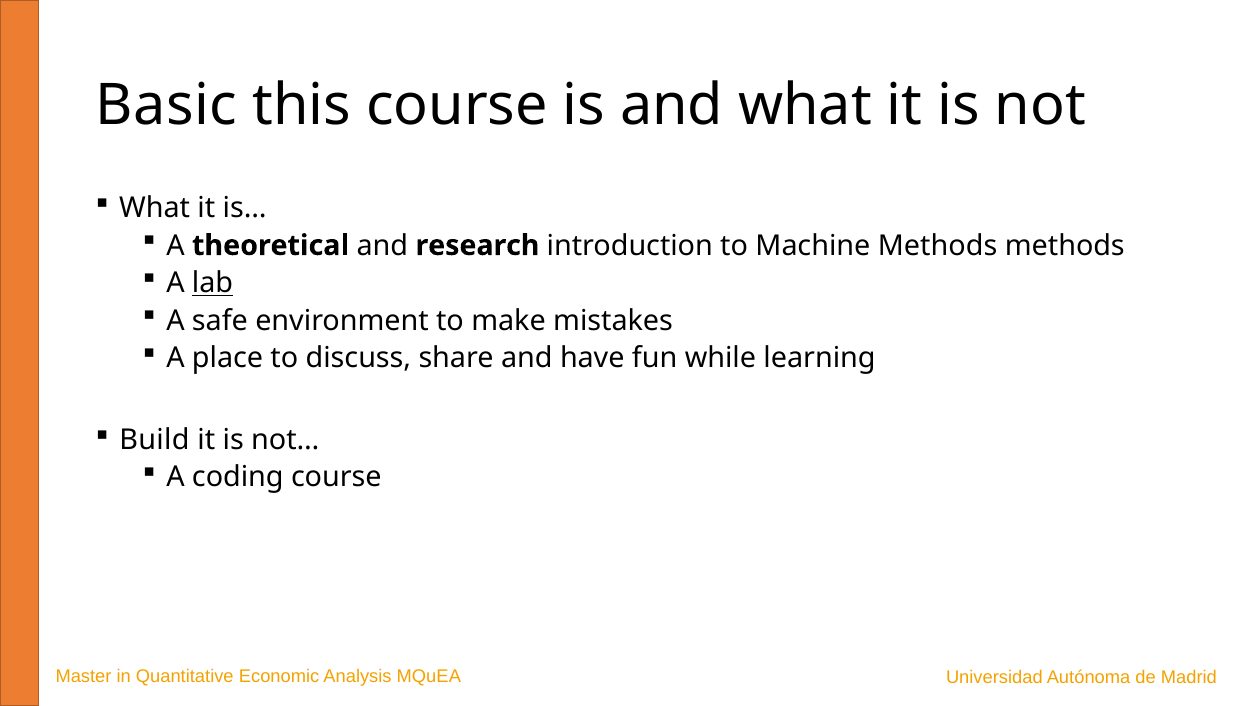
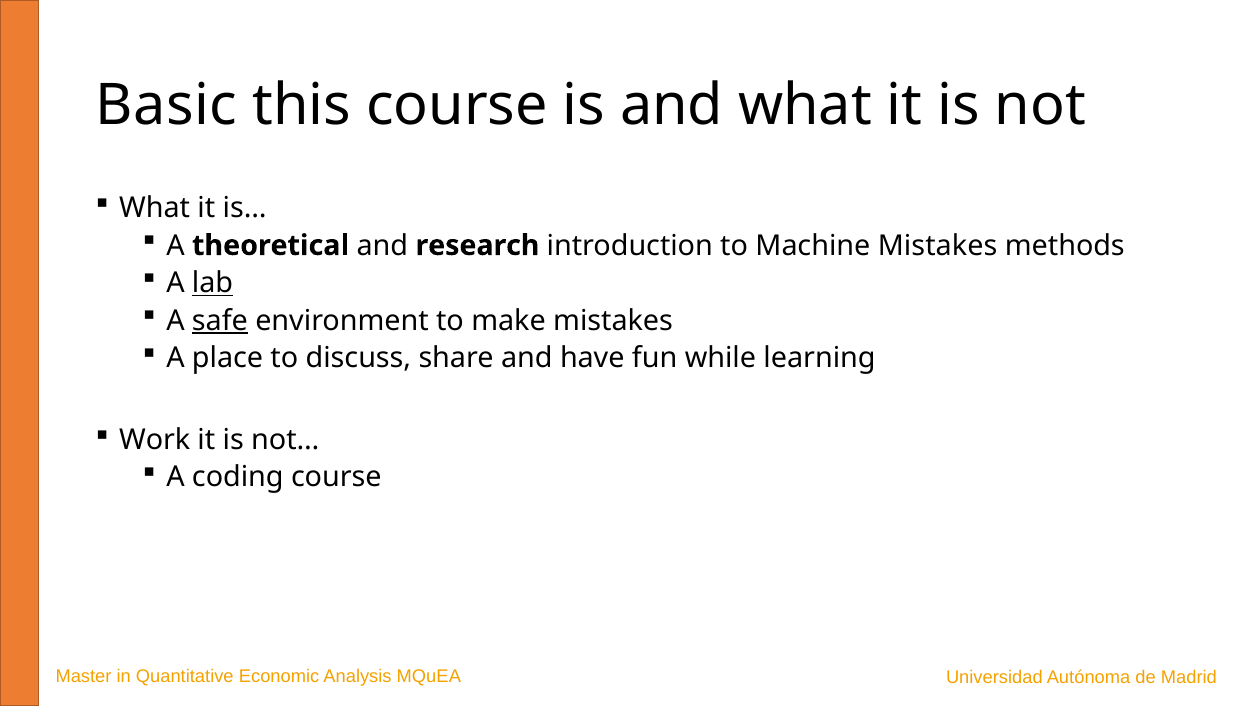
Machine Methods: Methods -> Mistakes (938, 245)
safe underline: none -> present (220, 321)
Build: Build -> Work (155, 440)
